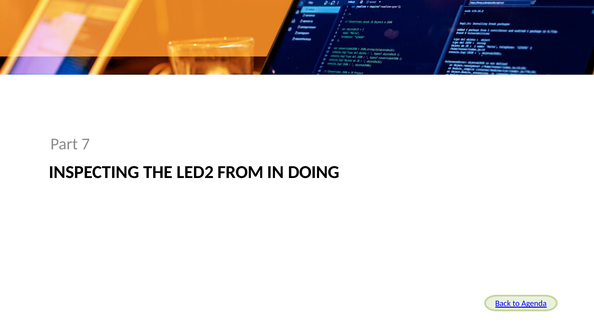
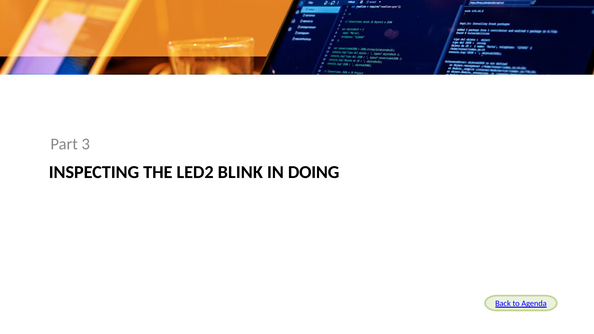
7: 7 -> 3 (86, 144)
FROM: FROM -> BLINK (240, 172)
